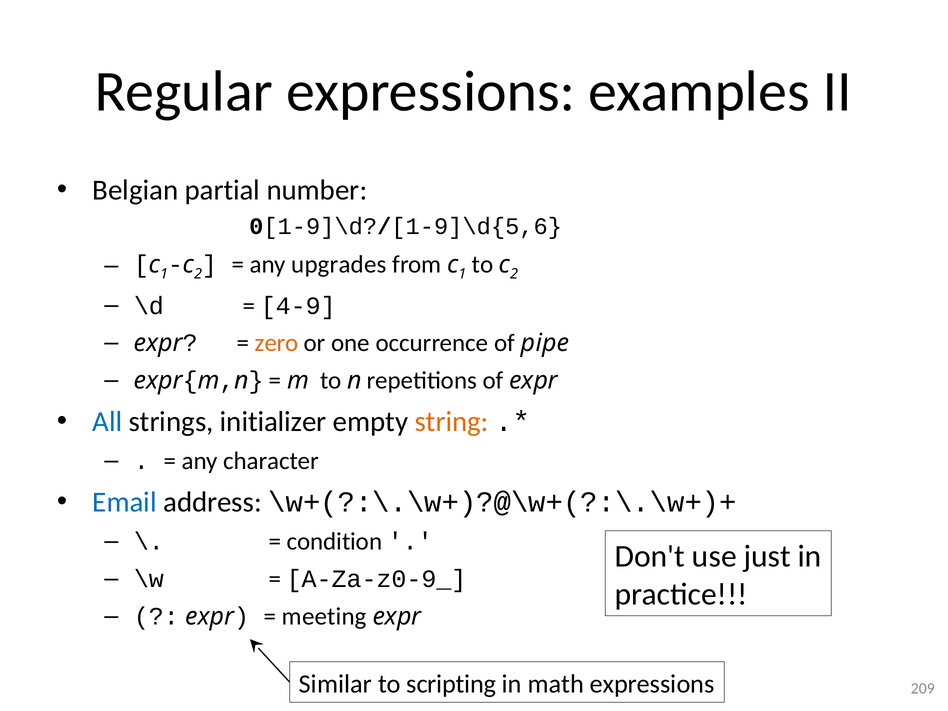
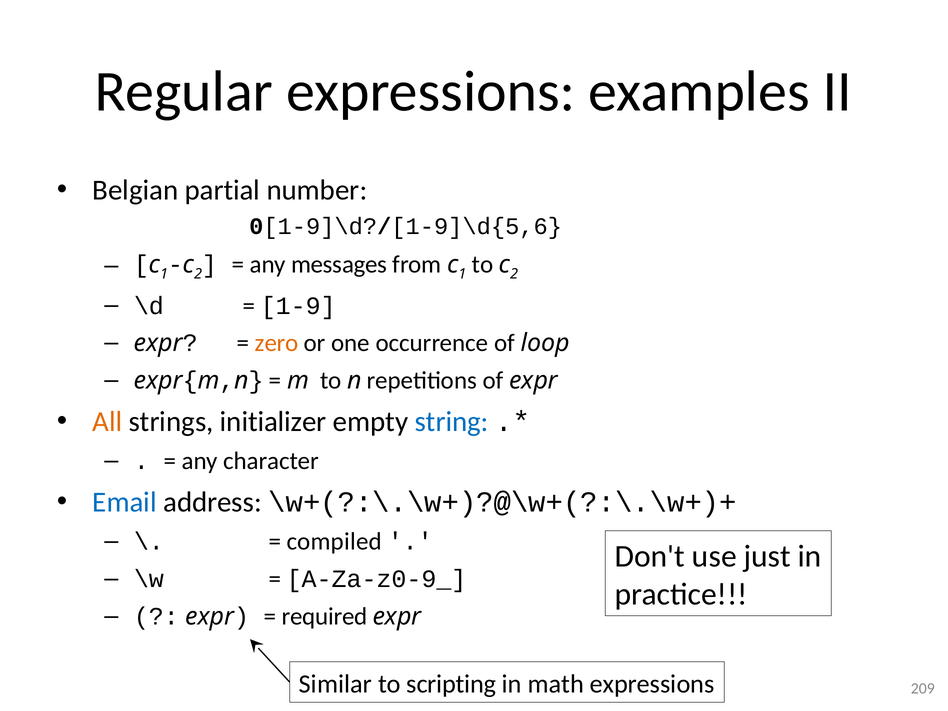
upgrades: upgrades -> messages (339, 264)
4-9: 4-9 -> 1-9 (298, 306)
pipe: pipe -> loop (545, 343)
All colour: blue -> orange (107, 422)
string colour: orange -> blue (452, 422)
condition: condition -> compiled (334, 542)
meeting: meeting -> required (325, 617)
